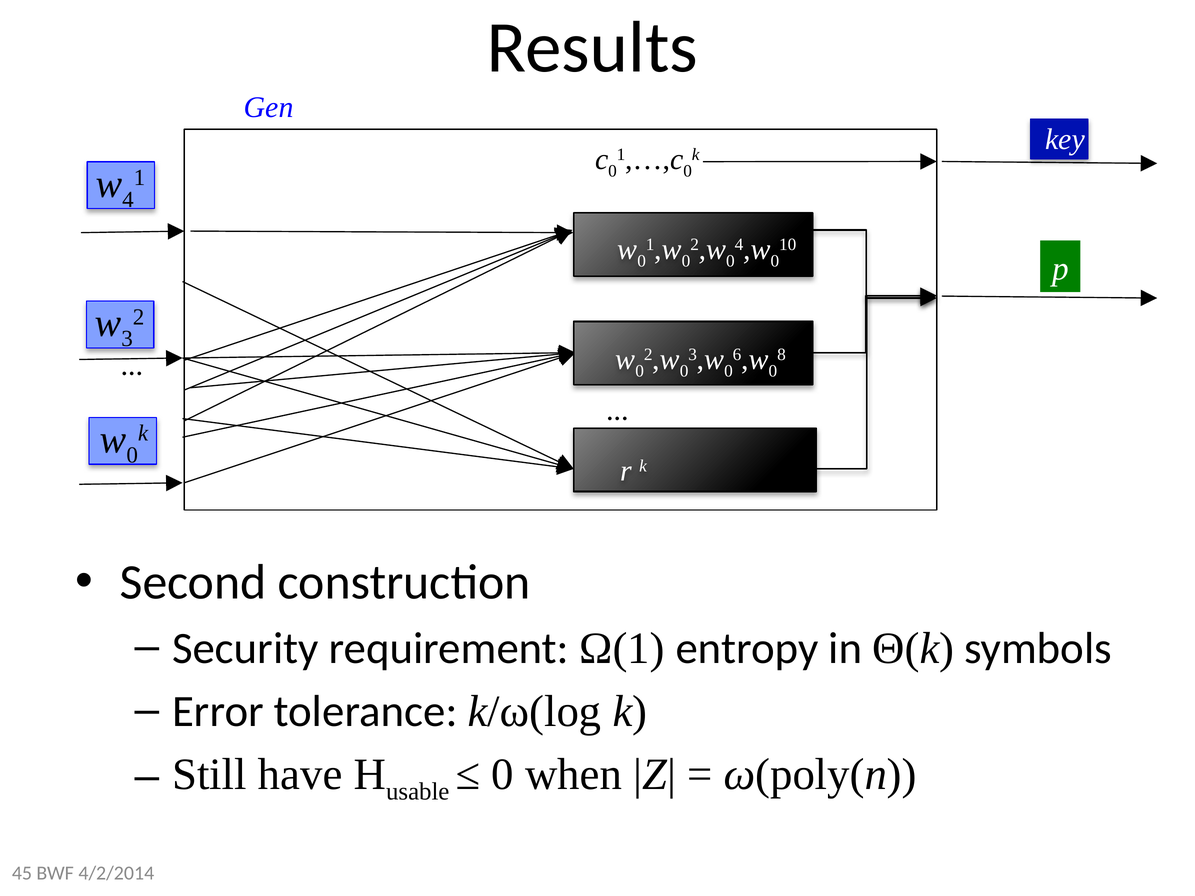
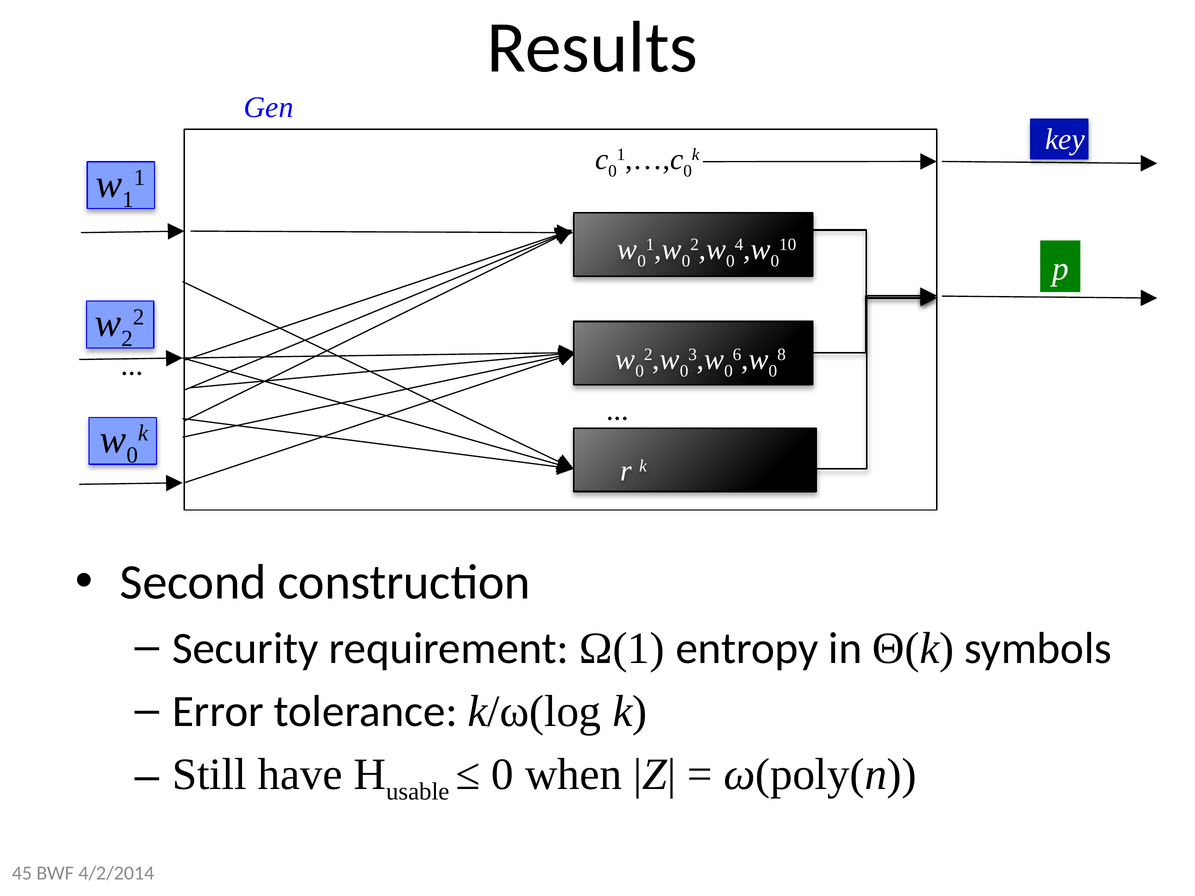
4: 4 -> 1 (128, 199)
3: 3 -> 2 (127, 339)
